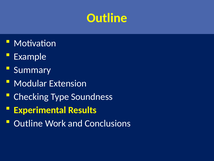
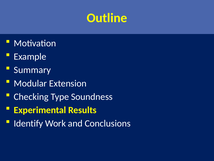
Outline: Outline -> Identify (28, 123)
